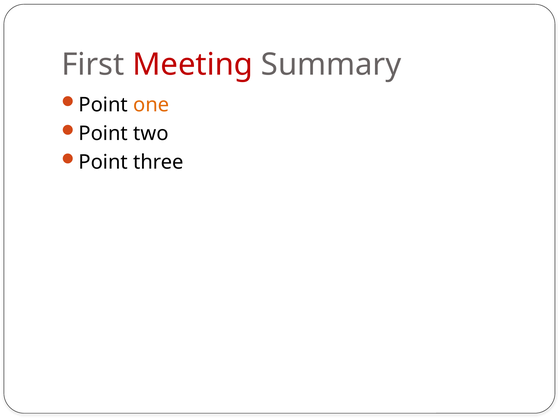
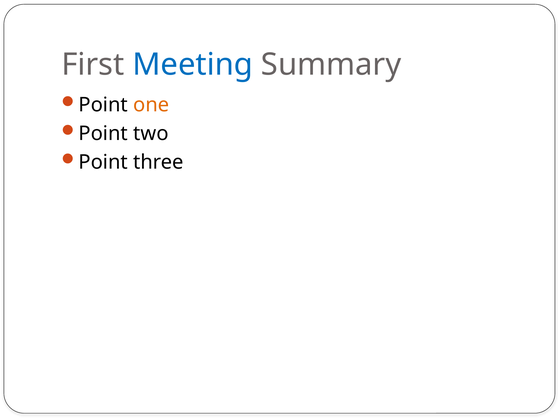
Meeting colour: red -> blue (193, 65)
